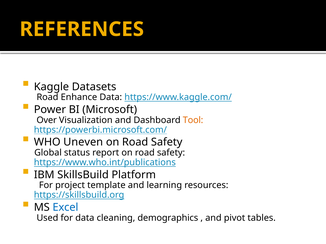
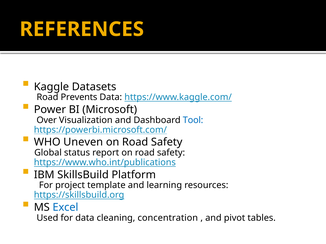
Enhance: Enhance -> Prevents (79, 97)
Tool colour: orange -> blue (193, 120)
demographics: demographics -> concentration (168, 218)
